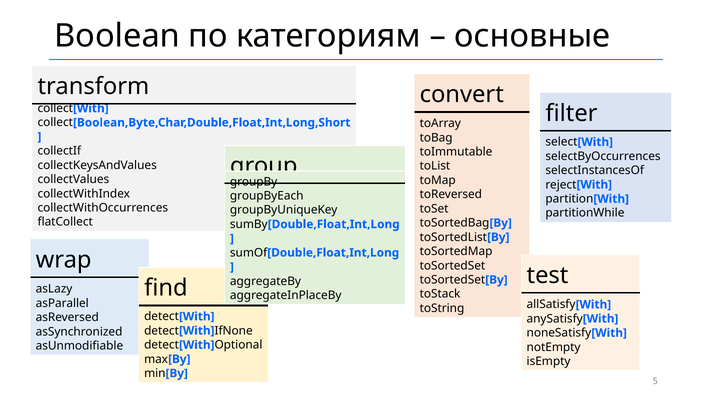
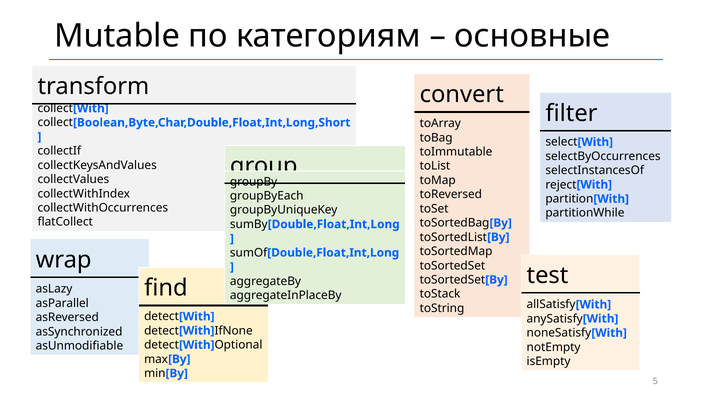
Boolean: Boolean -> Mutable (117, 36)
